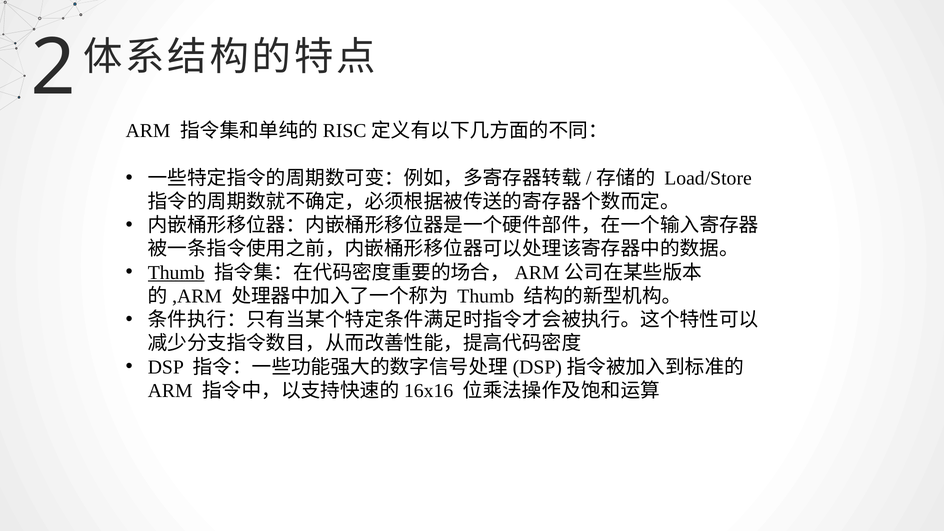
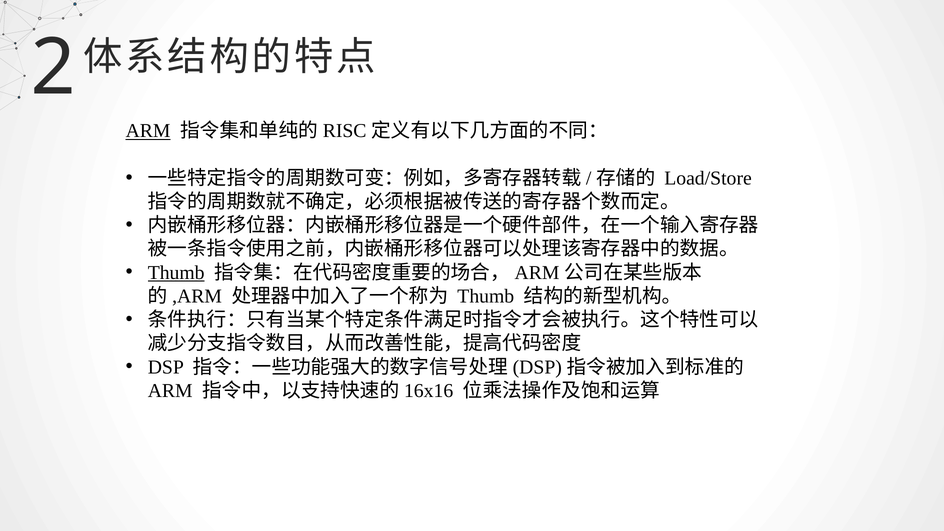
ARM underline: none -> present (148, 131)
